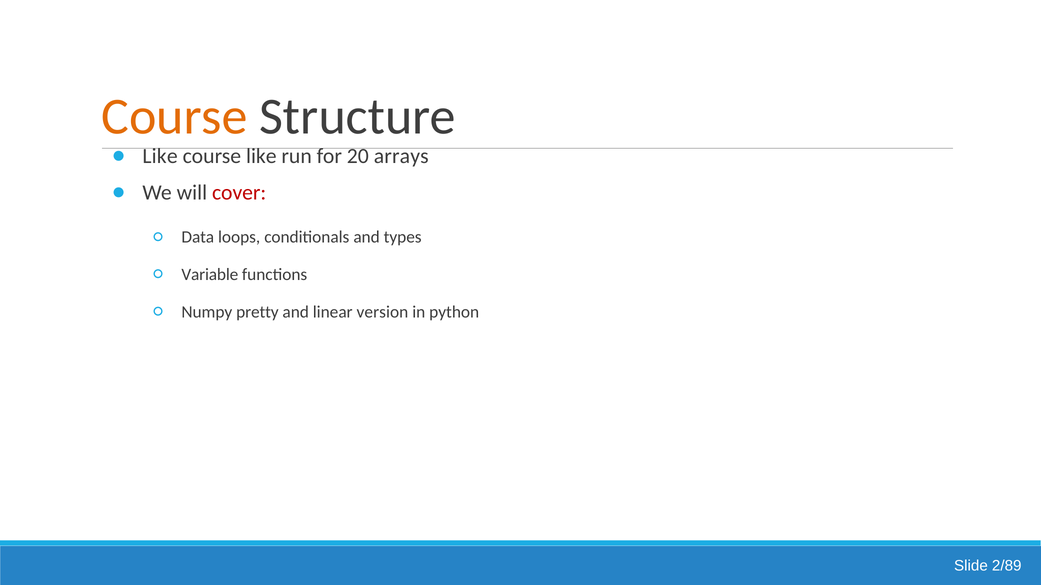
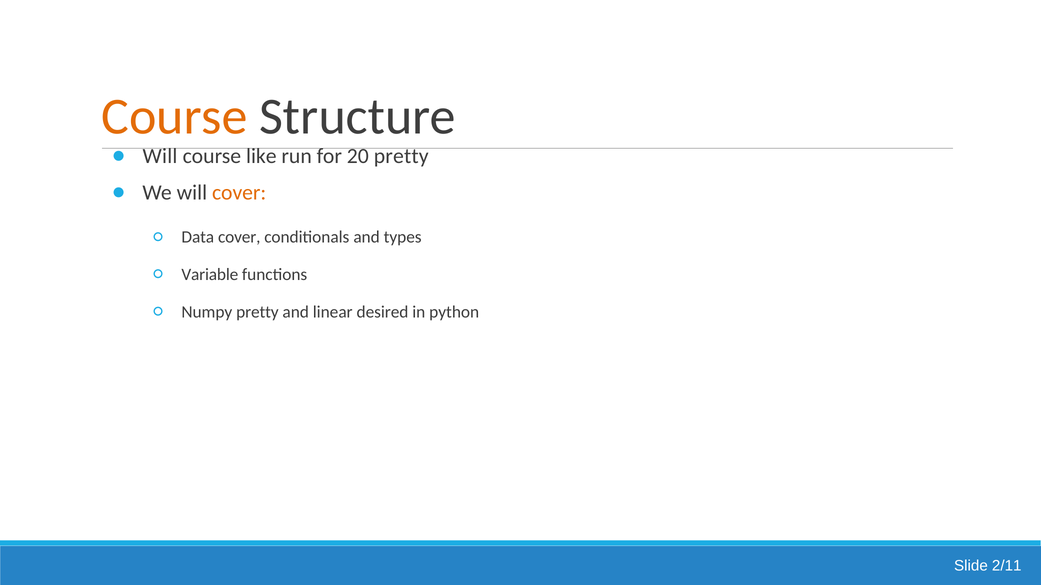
Like: Like -> Will (160, 156)
20 arrays: arrays -> pretty (401, 156)
cover colour: red -> orange (239, 193)
Data loops: loops -> cover (239, 237)
version: version -> desired (383, 312)
2/89: 2/89 -> 2/11 (1007, 566)
